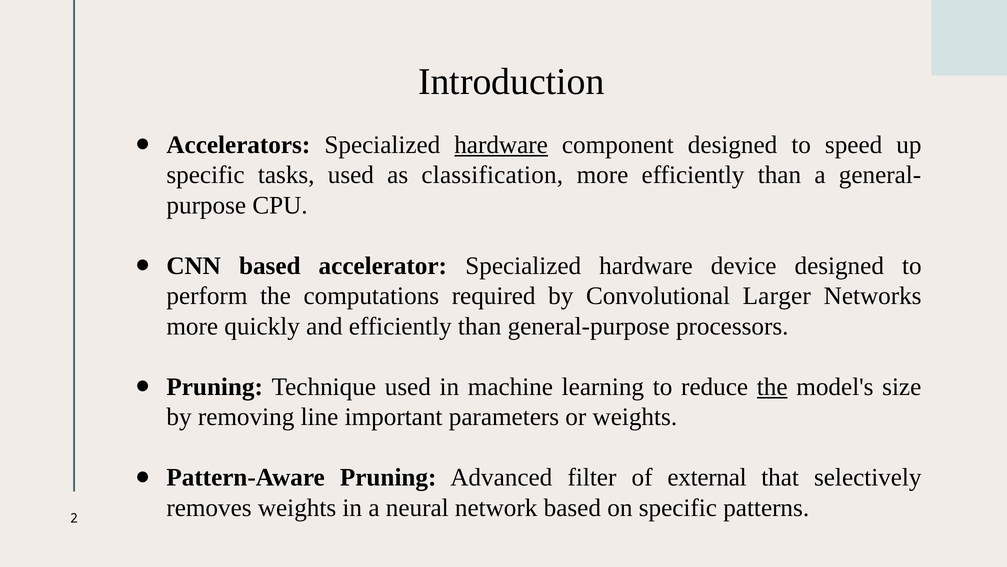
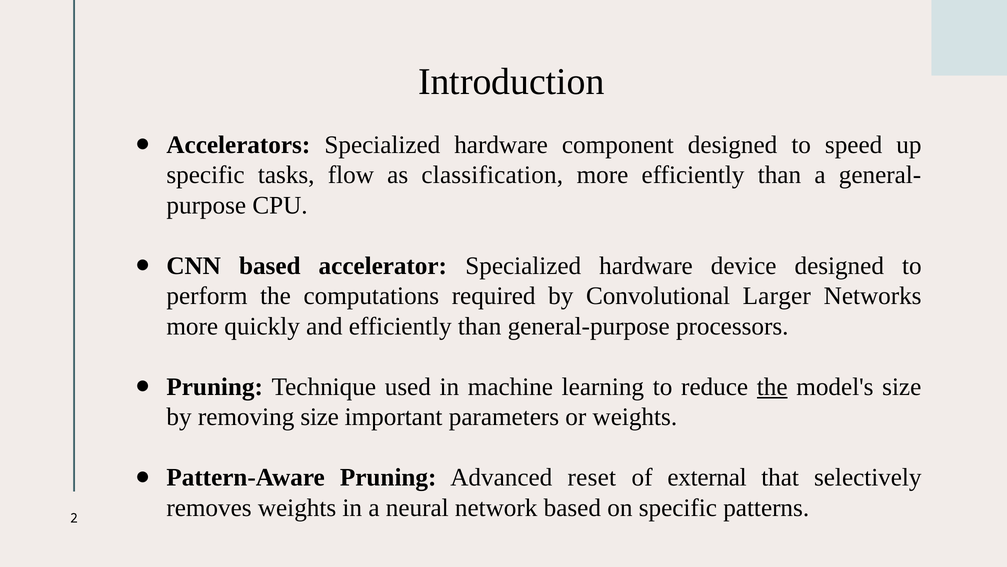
hardware underline: present -> none (501, 145)
tasks used: used -> flow (351, 175)
removing line: line -> size (320, 417)
filter: filter -> reset (592, 477)
